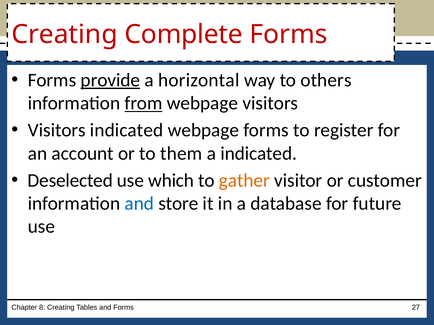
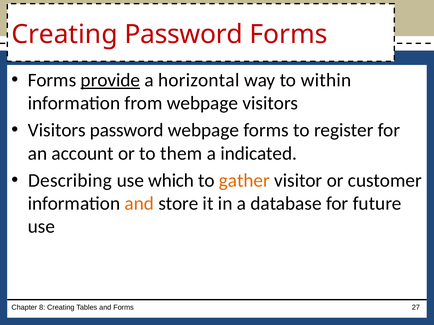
Creating Complete: Complete -> Password (184, 34)
others: others -> within (326, 80)
from underline: present -> none (144, 103)
Visitors indicated: indicated -> password (127, 130)
Deselected: Deselected -> Describing (70, 181)
and colour: blue -> orange (139, 204)
